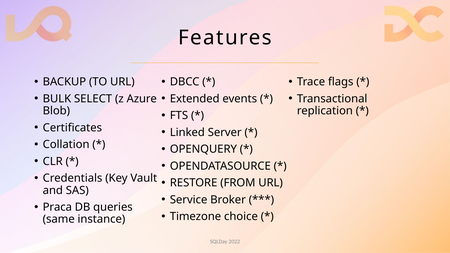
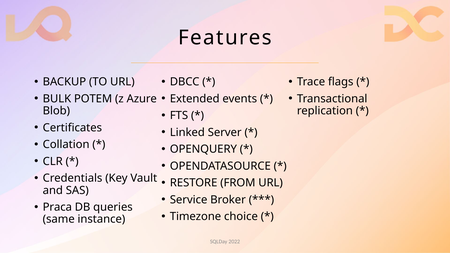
SELECT: SELECT -> POTEM (93, 99)
